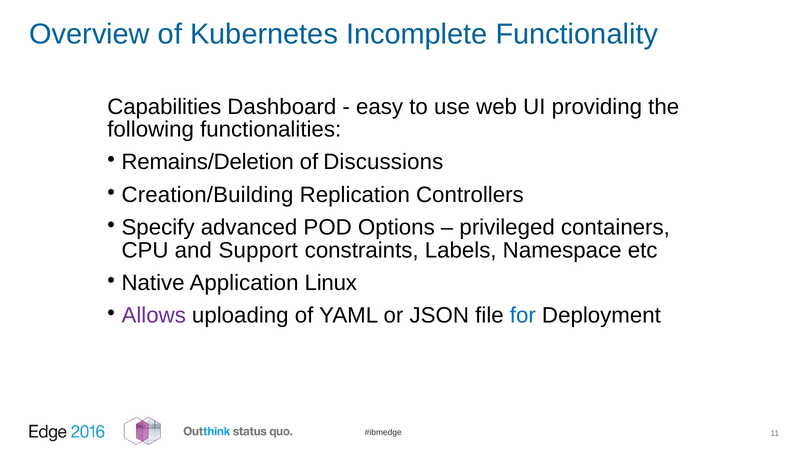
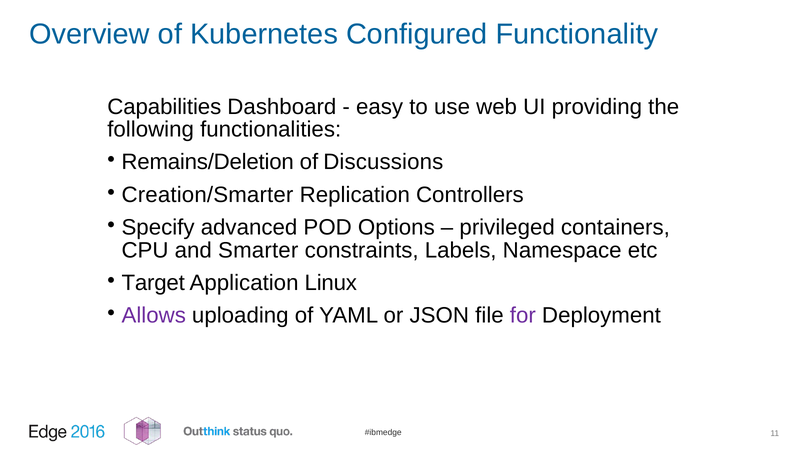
Incomplete: Incomplete -> Configured (417, 34)
Creation/Building: Creation/Building -> Creation/Smarter (207, 195)
Support: Support -> Smarter (258, 251)
Native: Native -> Target (153, 283)
for colour: blue -> purple (523, 316)
